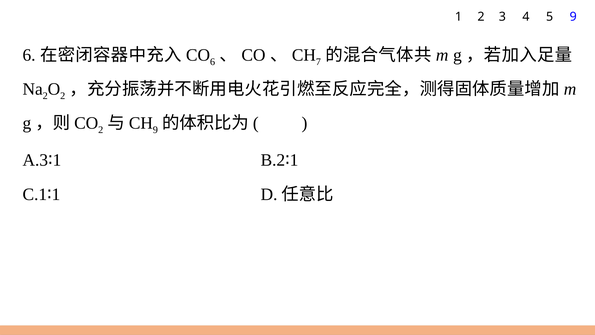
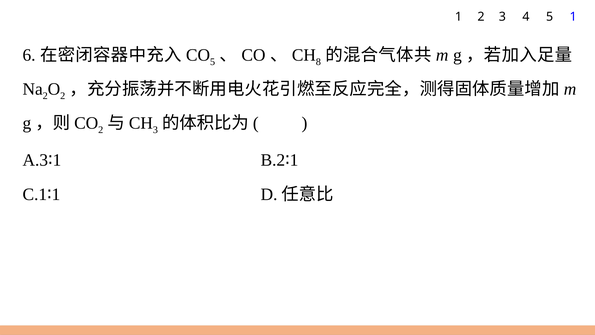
5 9: 9 -> 1 (573, 17)
6: 6 -> 5 (213, 62)
7: 7 -> 8 (318, 62)
9: 9 -> 3 (155, 130)
